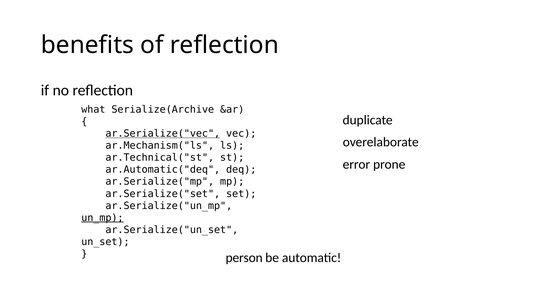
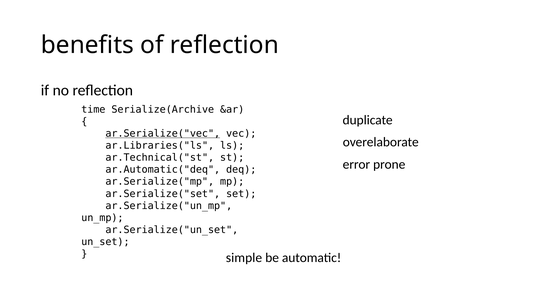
what: what -> time (93, 109)
ar.Mechanism("ls: ar.Mechanism("ls -> ar.Libraries("ls (160, 145)
un_mp underline: present -> none (102, 218)
person: person -> simple (244, 258)
